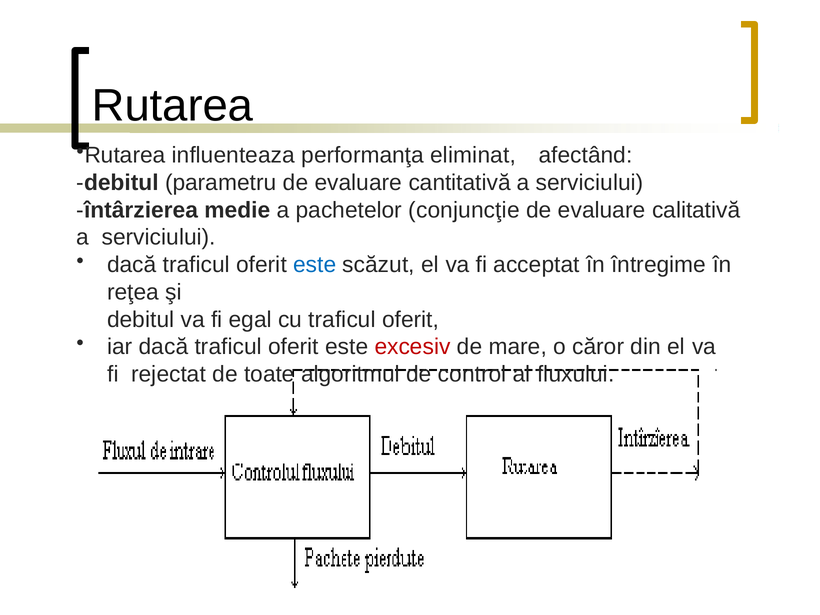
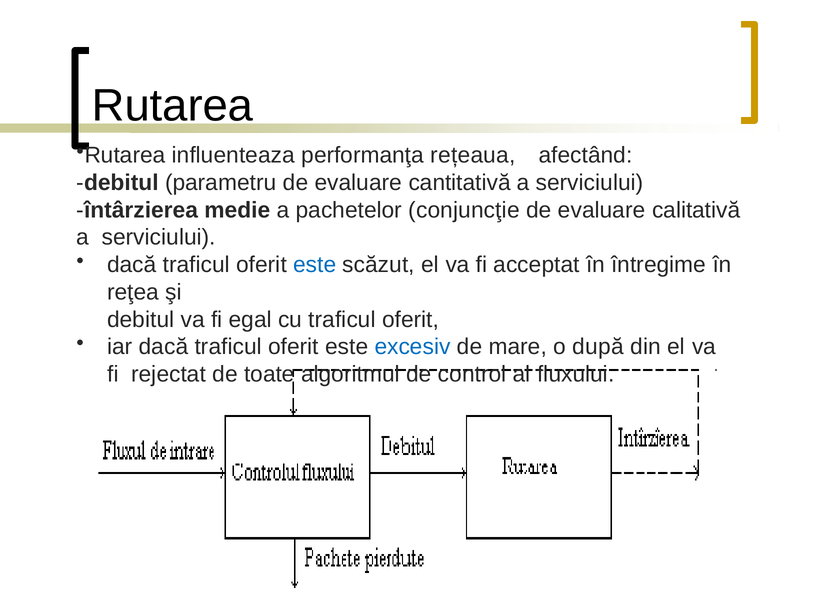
eliminat: eliminat -> rețeaua (473, 155)
excesiv colour: red -> blue (413, 347)
căror: căror -> după (598, 347)
